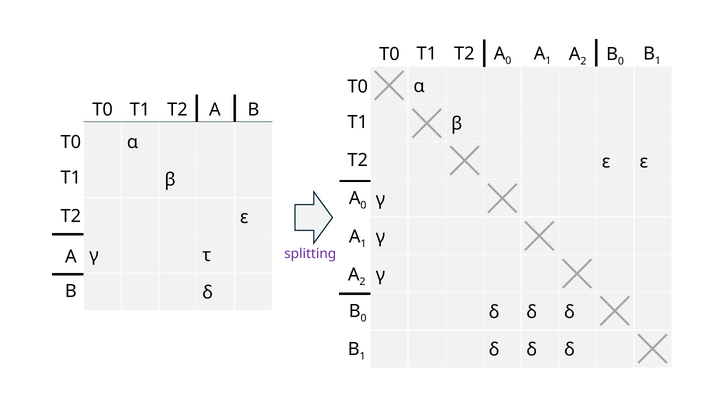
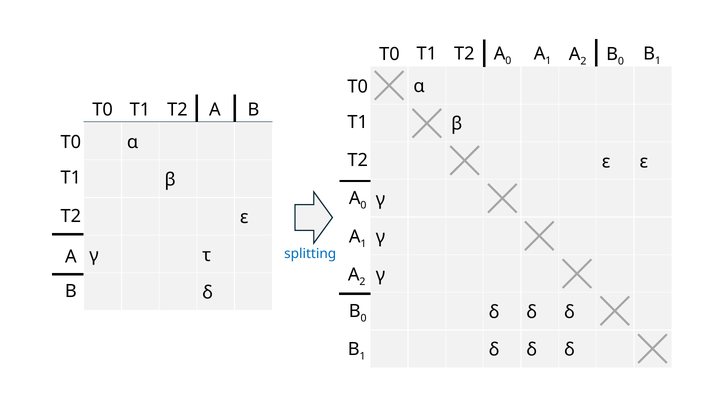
splitting colour: purple -> blue (310, 254)
